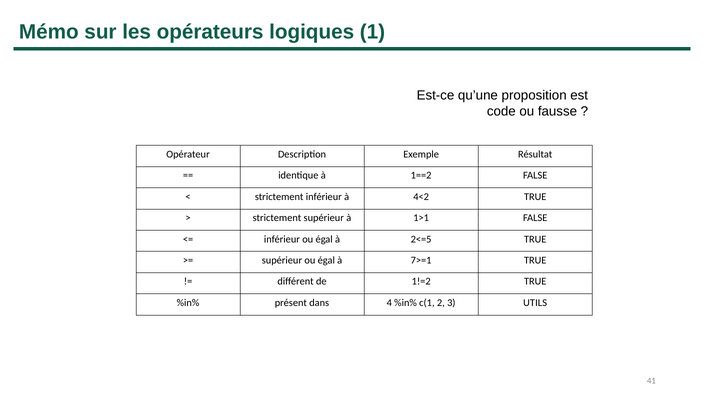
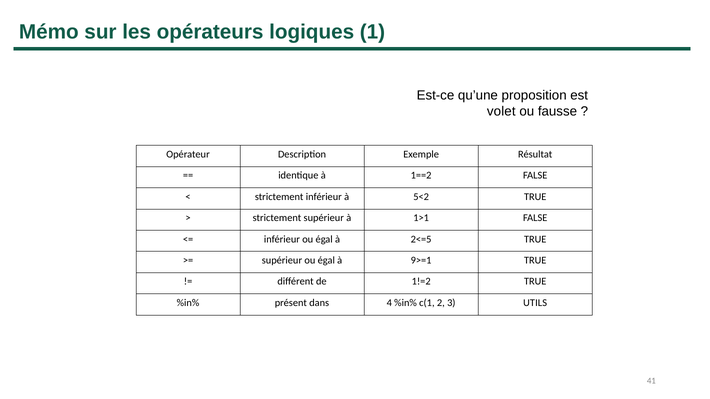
code: code -> volet (501, 111)
4<2: 4<2 -> 5<2 (421, 197)
7>=1: 7>=1 -> 9>=1 (421, 261)
